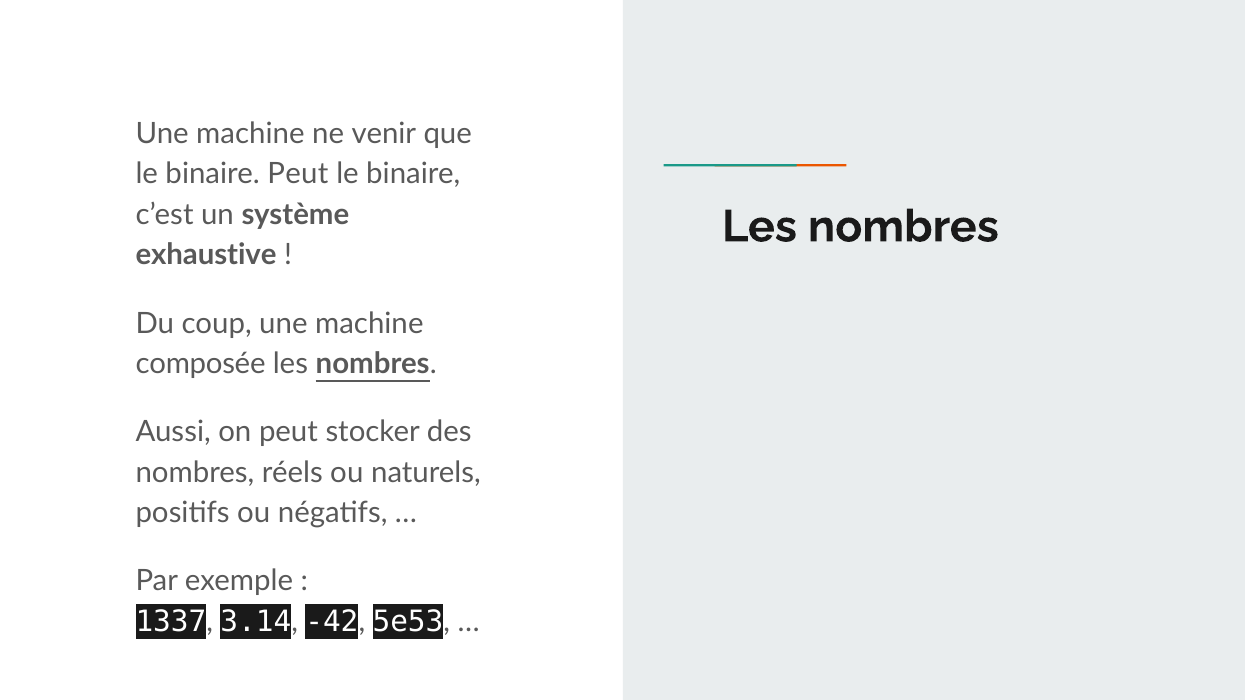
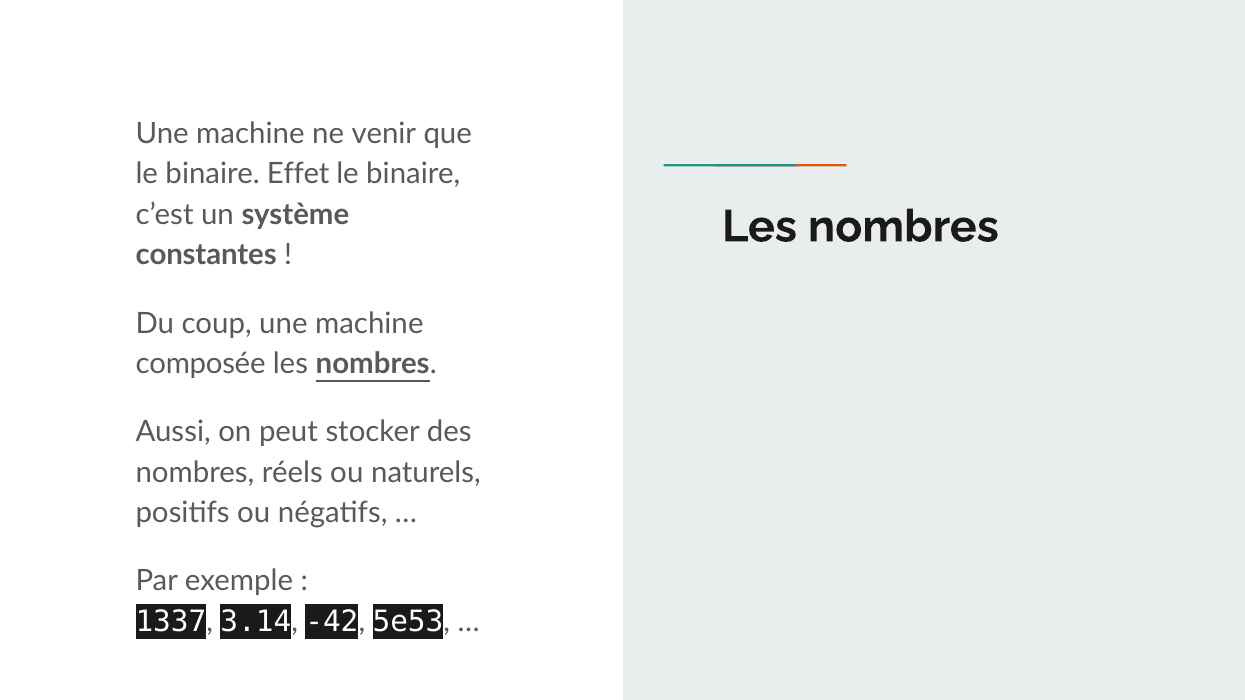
binaire Peut: Peut -> Effet (298, 174)
exhaustive: exhaustive -> constantes (206, 255)
